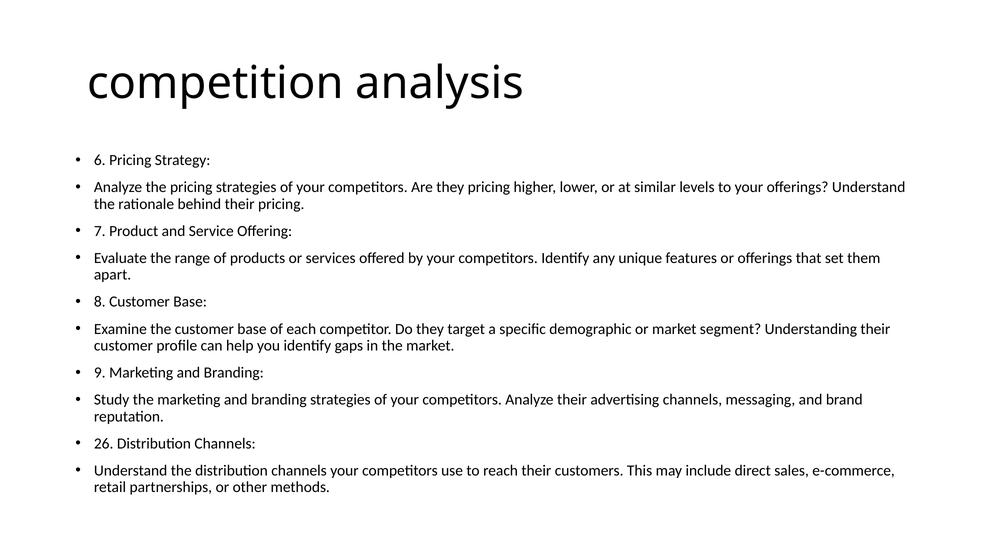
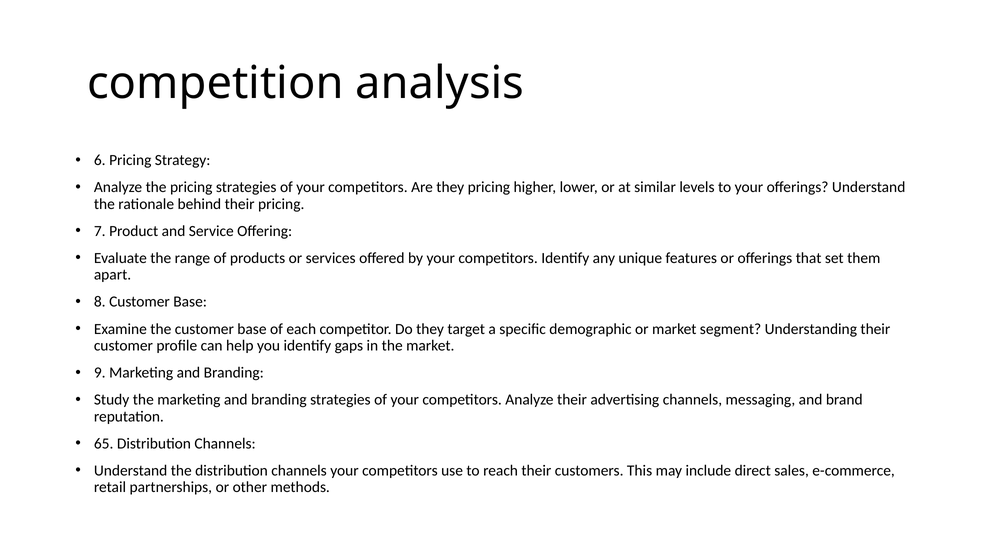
26: 26 -> 65 (104, 443)
